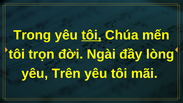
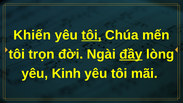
Trong: Trong -> Khiến (32, 35)
đầy underline: none -> present (131, 54)
Trên: Trên -> Kinh (66, 73)
